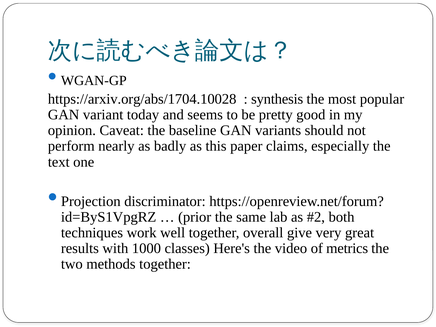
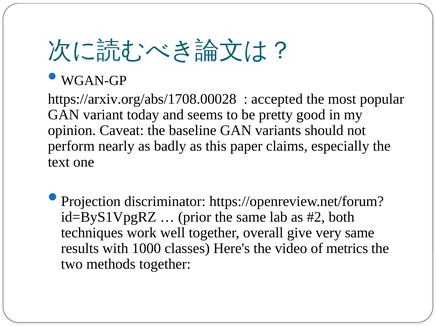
https://arxiv.org/abs/1704.10028: https://arxiv.org/abs/1704.10028 -> https://arxiv.org/abs/1708.00028 (142, 99)
synthesis: synthesis -> accepted (277, 99)
very great: great -> same (360, 233)
